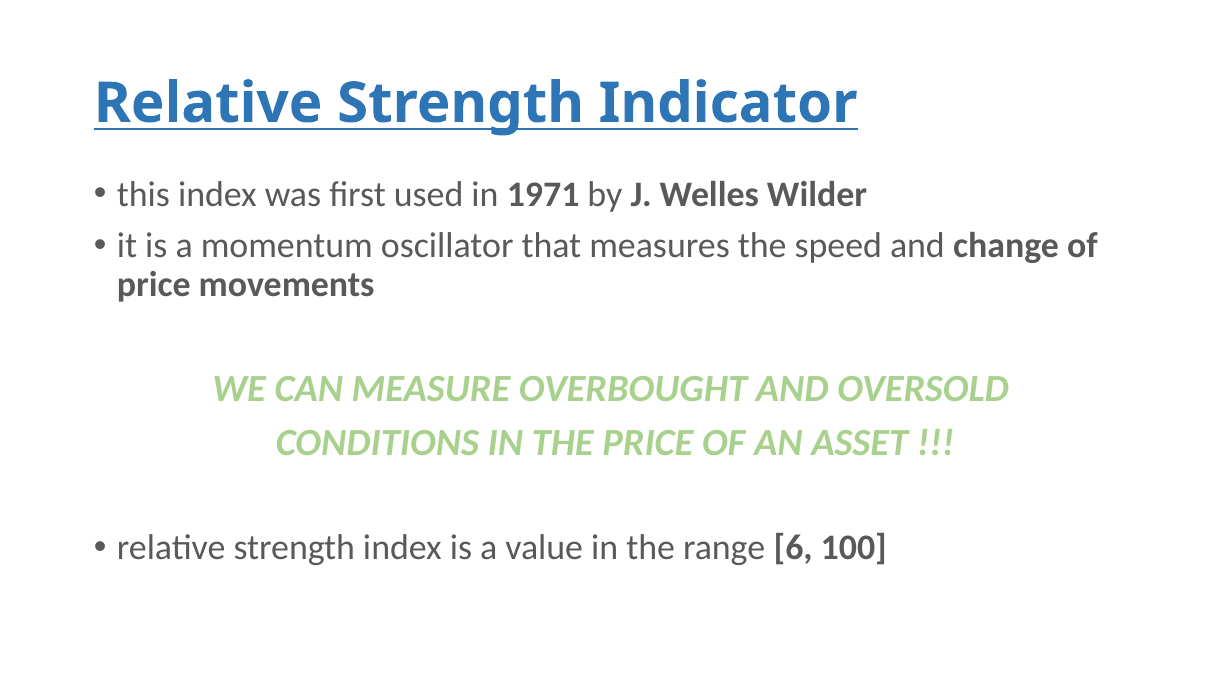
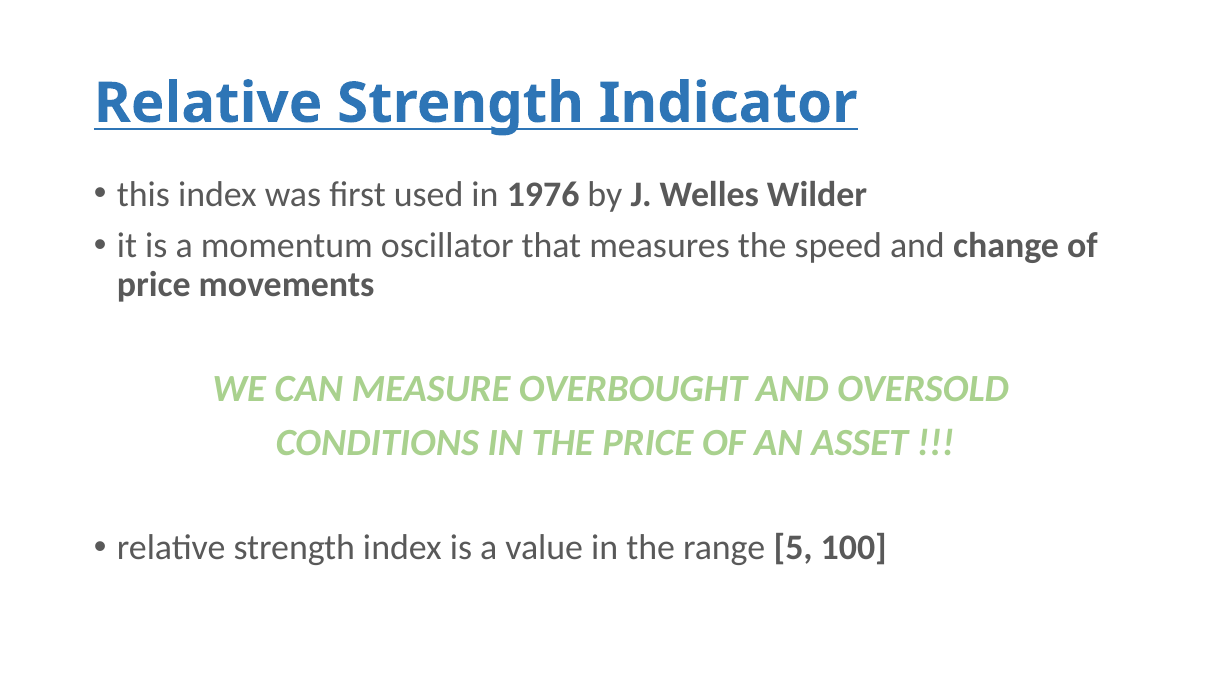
1971: 1971 -> 1976 (543, 194)
6: 6 -> 5 (793, 548)
